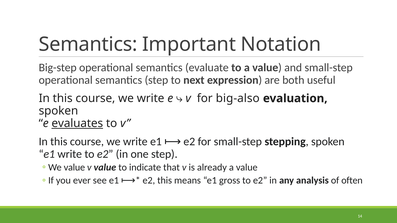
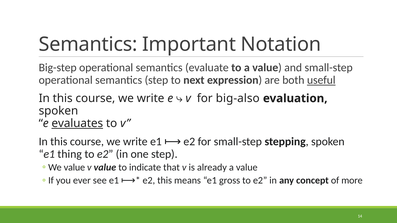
useful underline: none -> present (321, 80)
e1 write: write -> thing (70, 154)
analysis: analysis -> concept (312, 181)
often: often -> more (352, 181)
